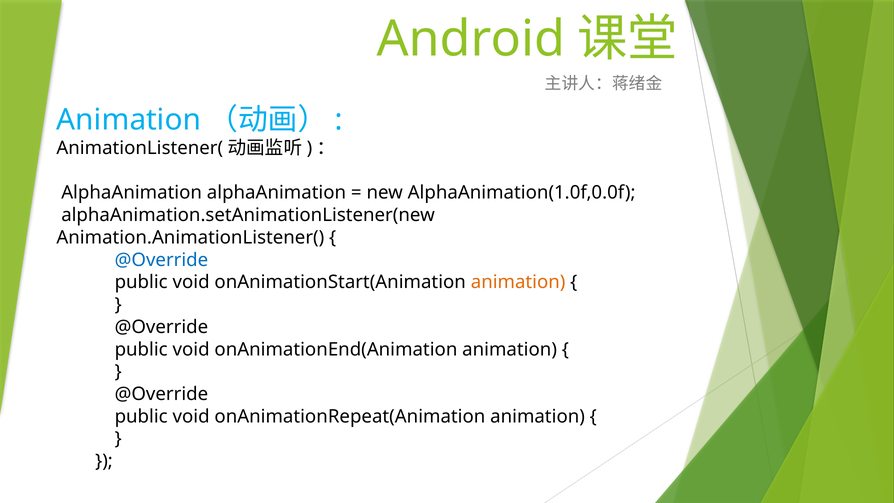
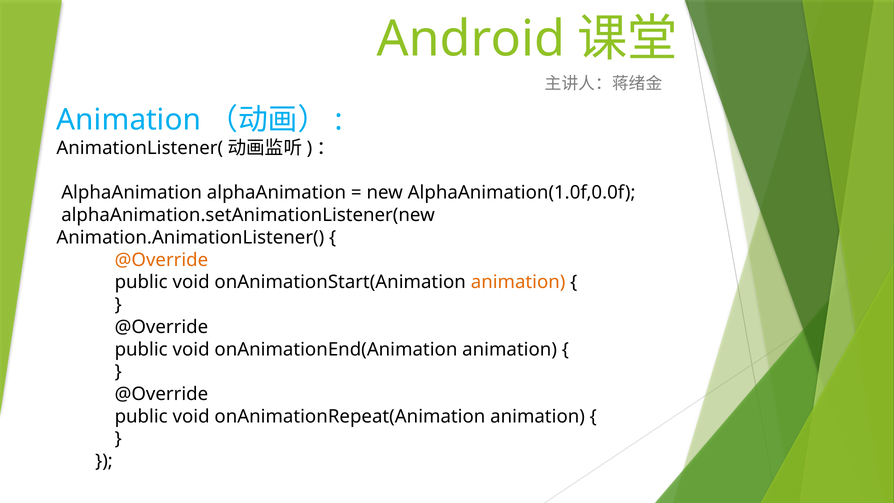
@Override colour: blue -> orange (161, 260)
